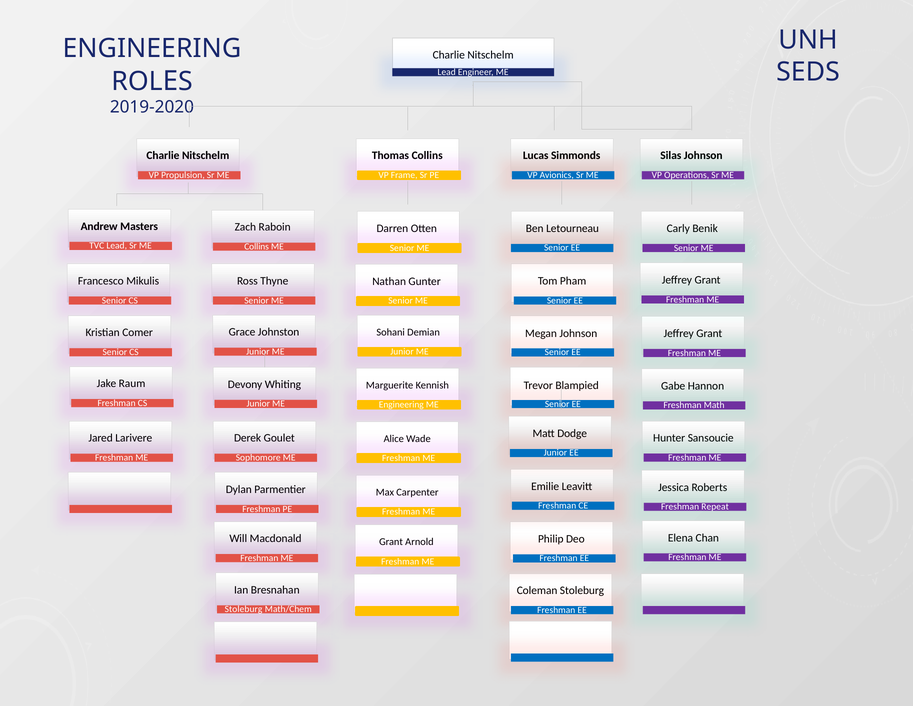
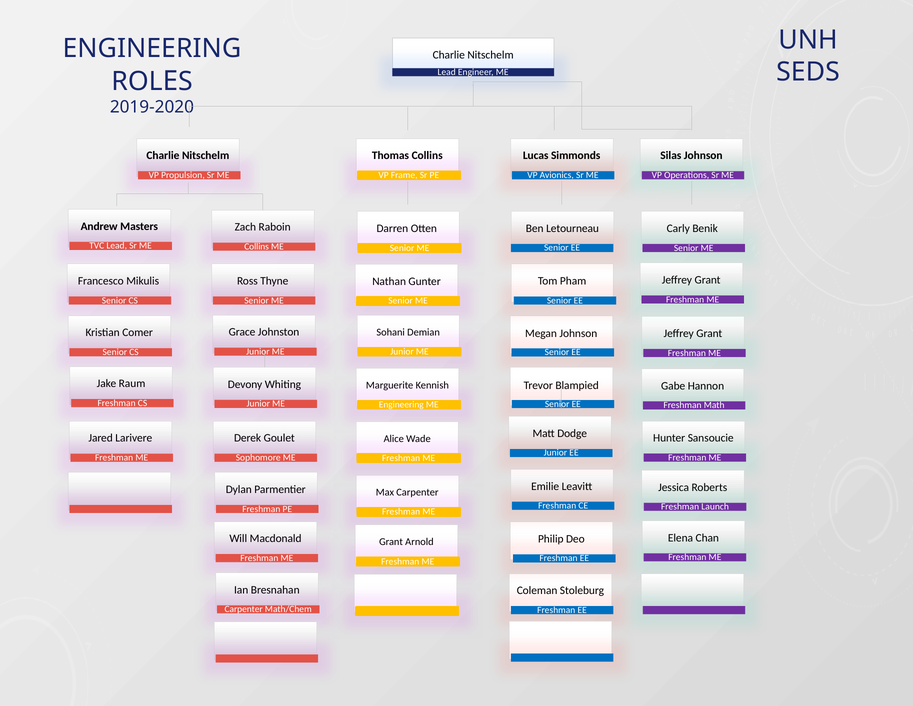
Repeat: Repeat -> Launch (715, 506)
Stoleburg: Stoleburg -> Carpenter (244, 609)
